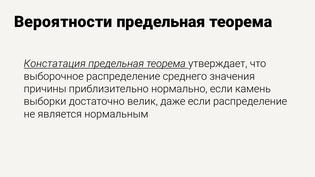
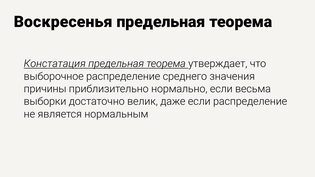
Вероятности: Вероятности -> Воскресенья (63, 22)
камень: камень -> весьма (253, 89)
